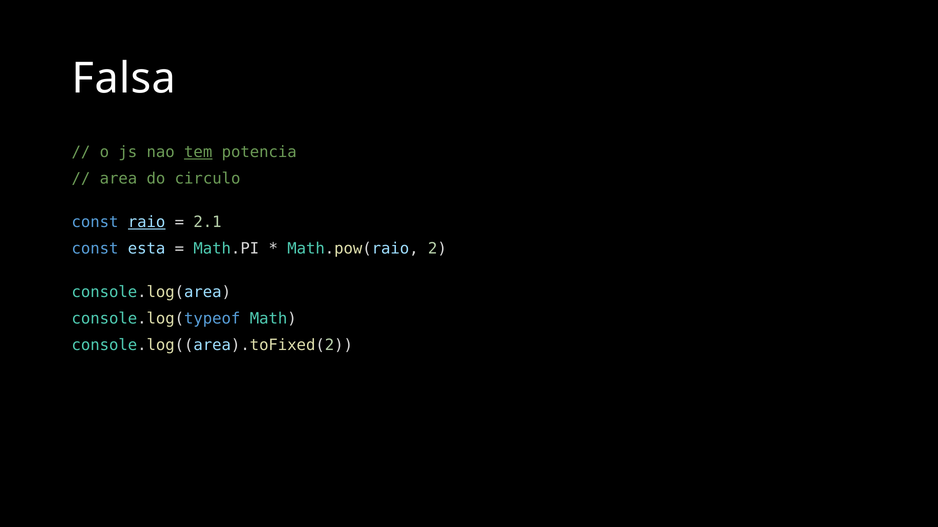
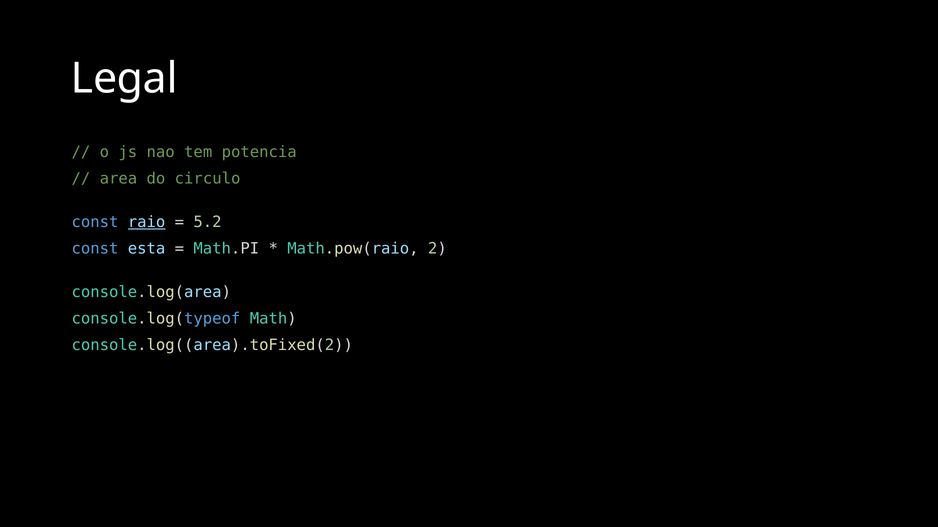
Falsa: Falsa -> Legal (124, 79)
tem underline: present -> none (198, 152)
2.1: 2.1 -> 5.2 (208, 222)
